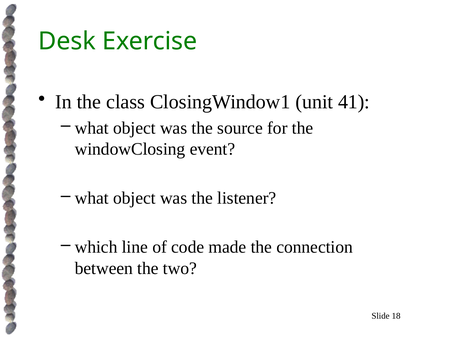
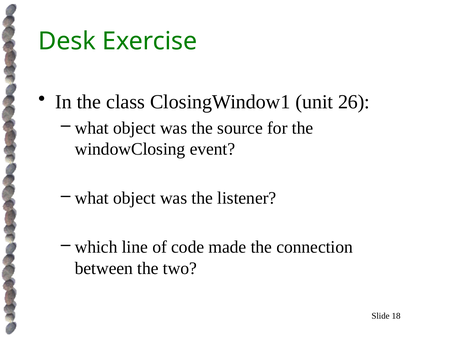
41: 41 -> 26 (354, 102)
